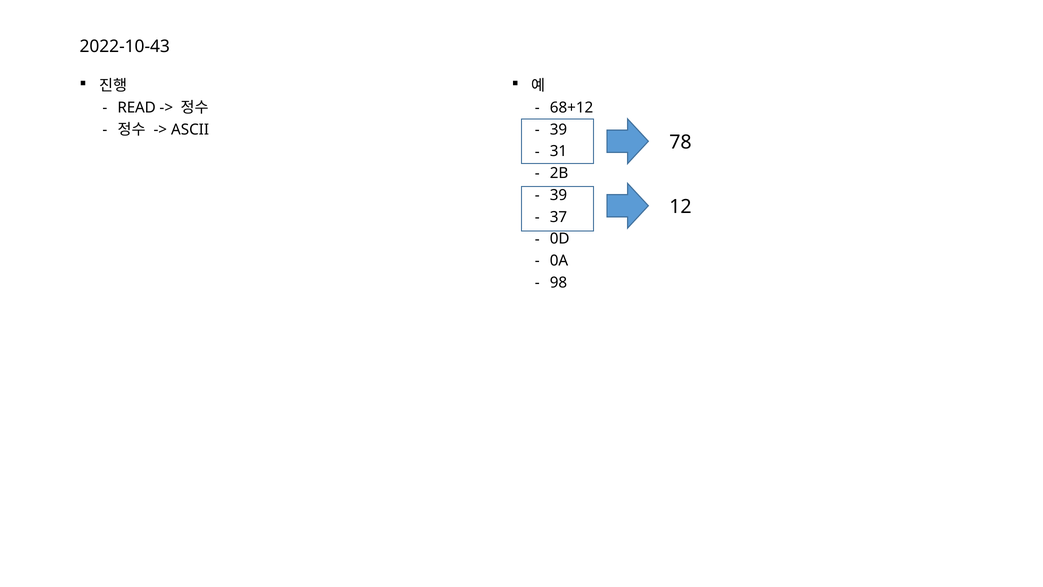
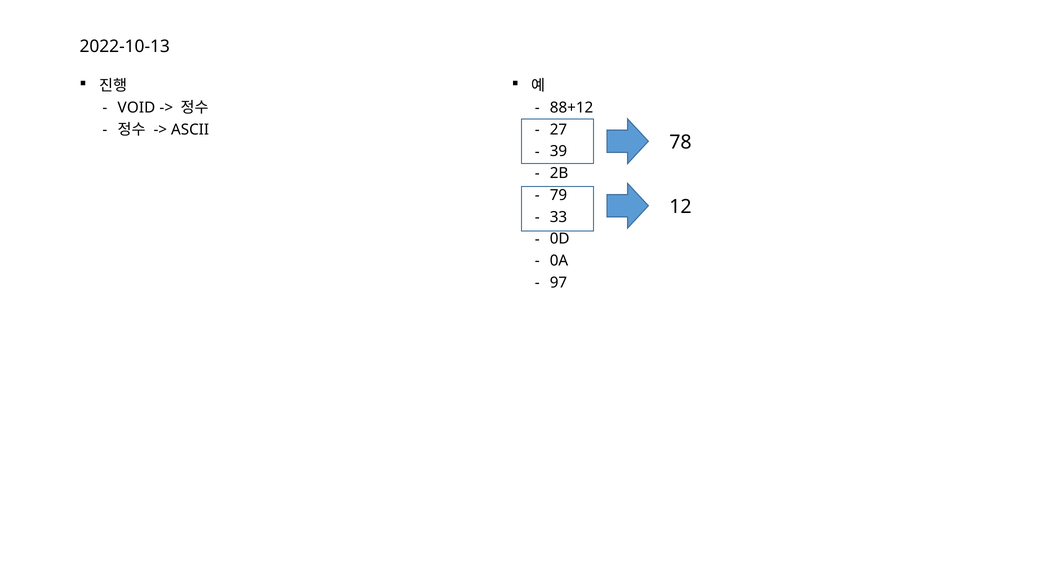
2022-10-43: 2022-10-43 -> 2022-10-13 (125, 46)
68+12: 68+12 -> 88+12 (572, 108)
READ: READ -> VOID (136, 108)
39: 39 -> 27 (558, 130)
31: 31 -> 39 (558, 151)
39: 39 -> 79 (558, 195)
37: 37 -> 33 (558, 217)
98: 98 -> 97 (558, 283)
